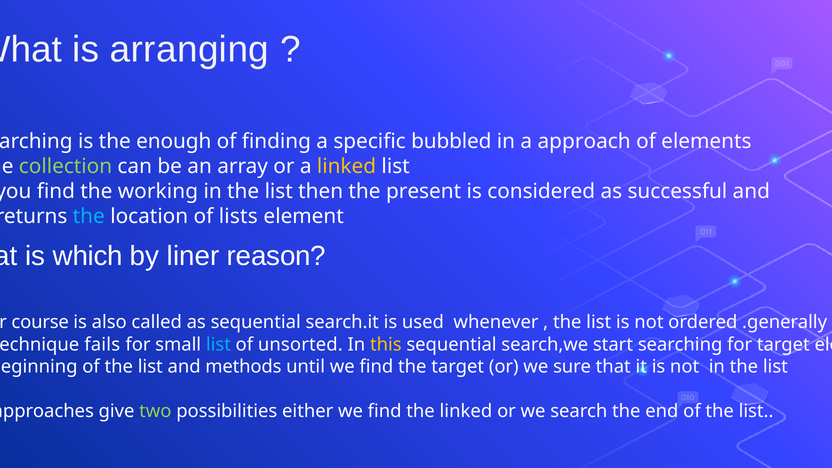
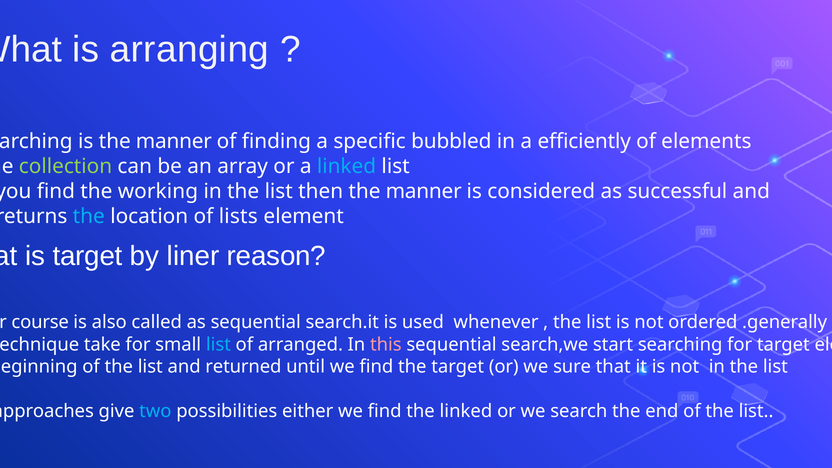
is the enough: enough -> manner (174, 141)
approach: approach -> efficiently (584, 141)
linked colour: yellow -> light blue (347, 166)
then the present: present -> manner (424, 191)
is which: which -> target (88, 256)
fails: fails -> take (102, 344)
unsorted: unsorted -> arranged (300, 344)
this colour: yellow -> pink (386, 344)
methods: methods -> returned (243, 367)
two colour: light green -> light blue (155, 411)
